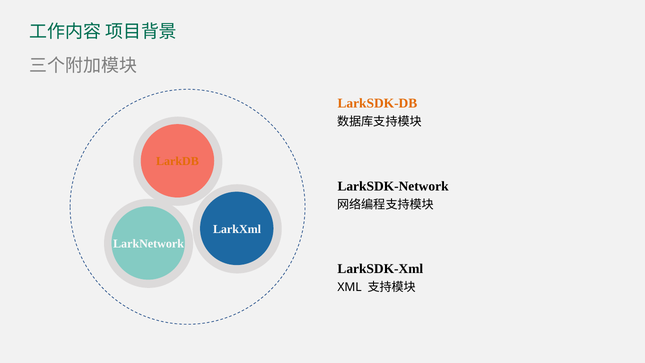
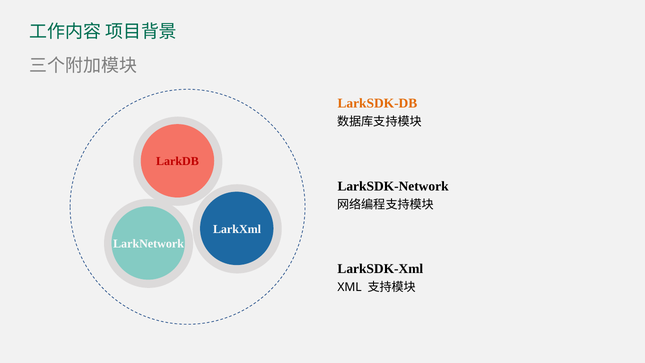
LarkDB colour: orange -> red (177, 161)
